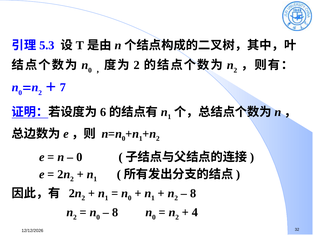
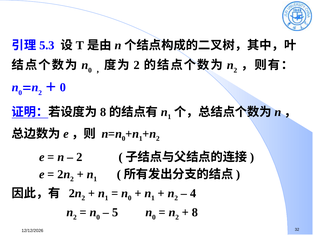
7: 7 -> 0 (63, 87)
6: 6 -> 8 (103, 112)
0: 0 -> 2 (79, 157)
8: 8 -> 4 (193, 193)
8: 8 -> 5 (115, 212)
4: 4 -> 8 (195, 212)
